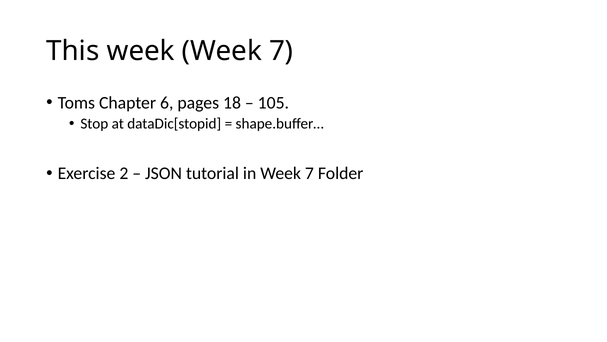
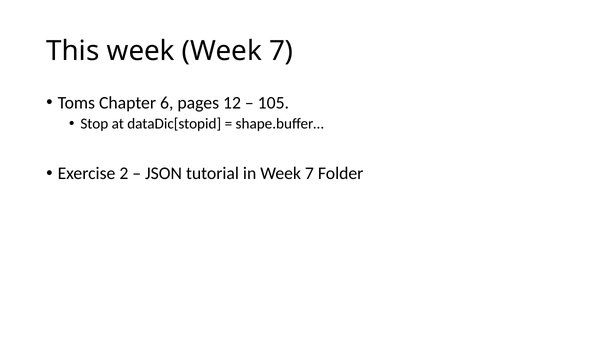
18: 18 -> 12 (232, 103)
